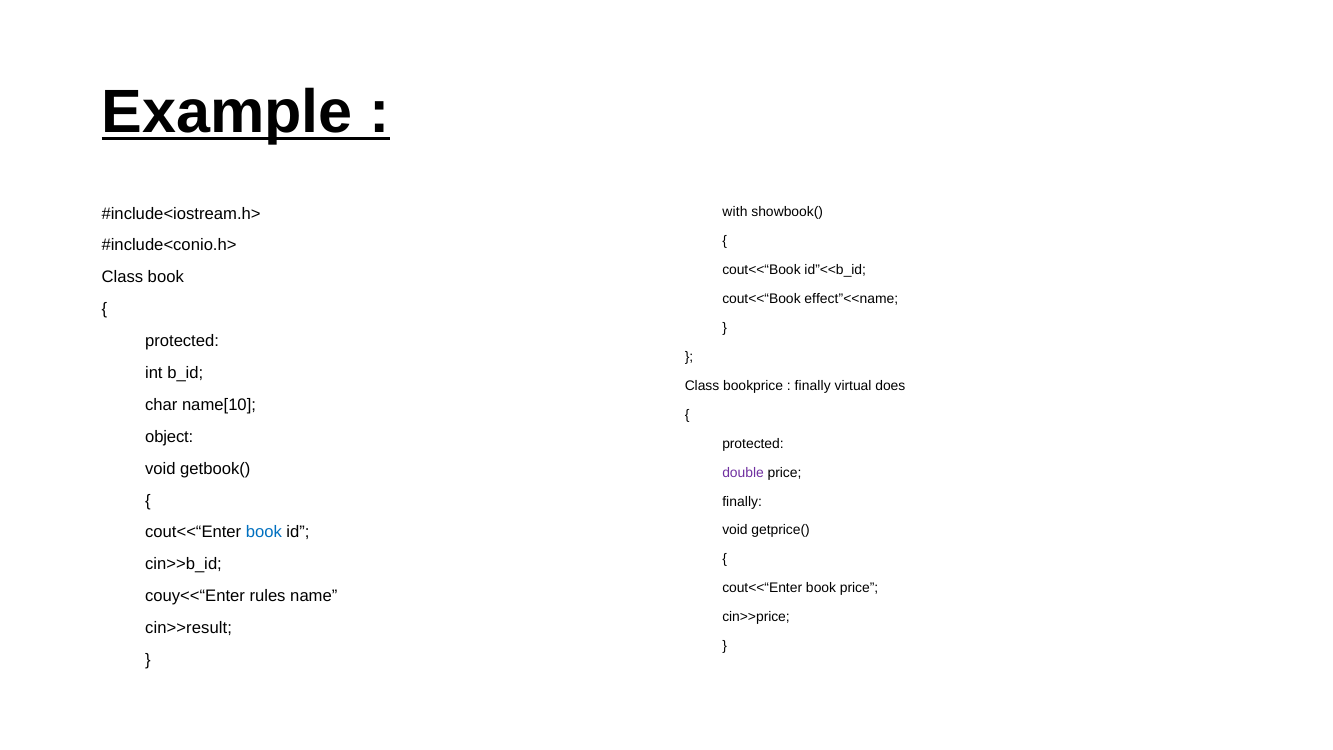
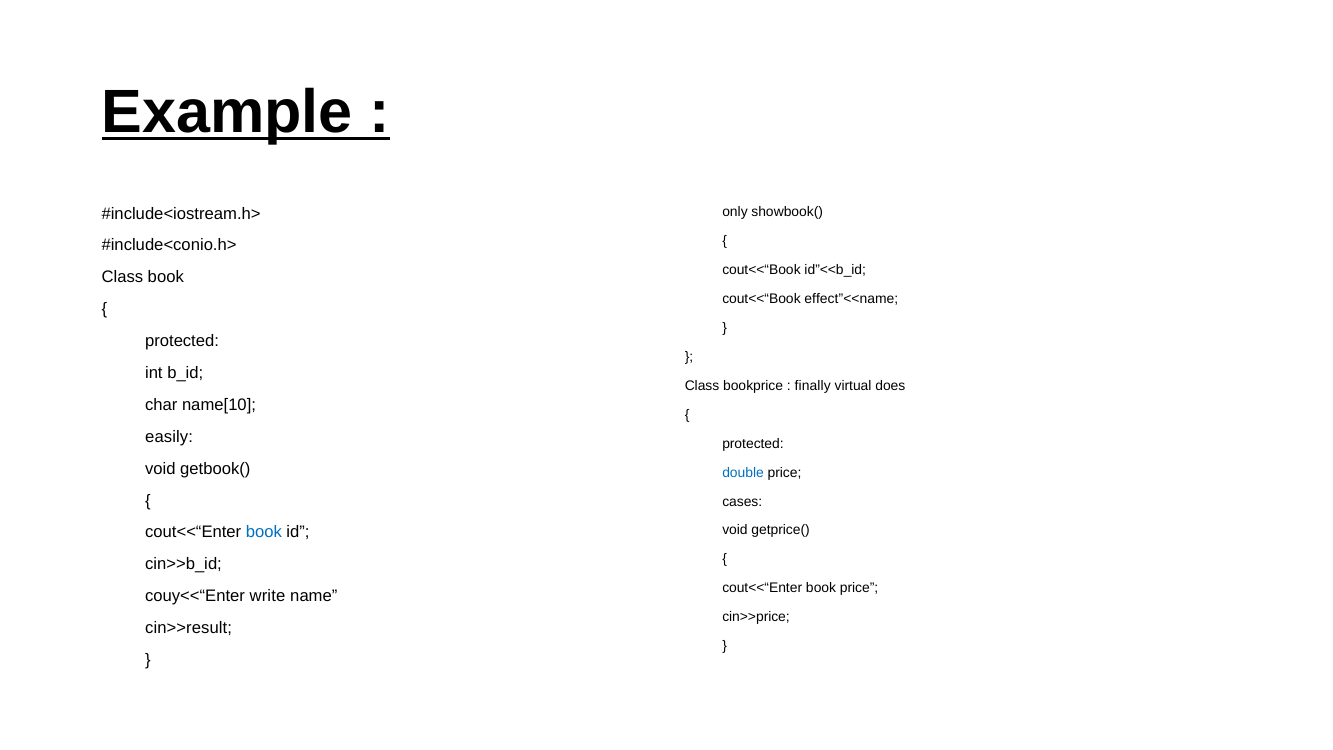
with: with -> only (735, 212)
object: object -> easily (169, 437)
double colour: purple -> blue (743, 472)
finally: finally -> cases (742, 501)
rules: rules -> write (267, 596)
